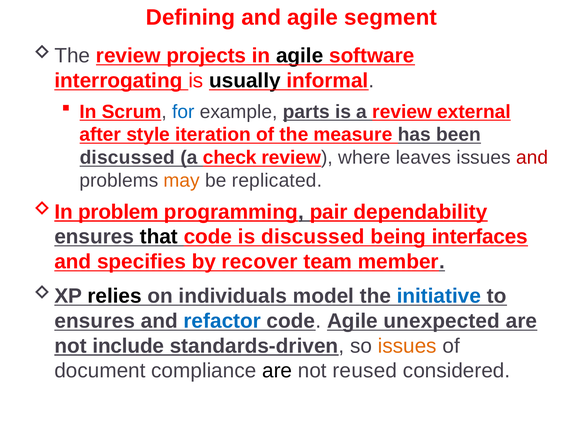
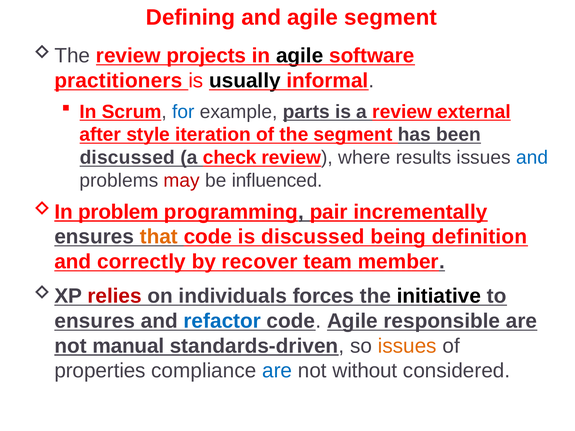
interrogating: interrogating -> practitioners (118, 81)
the measure: measure -> segment (353, 135)
leaves: leaves -> results (424, 158)
and colour: red -> blue (532, 158)
may colour: orange -> red (182, 181)
replicated: replicated -> influenced (277, 181)
dependability: dependability -> incrementally (420, 212)
that colour: black -> orange (159, 237)
interfaces: interfaces -> definition (480, 237)
specifies: specifies -> correctly (141, 262)
relies colour: black -> red (115, 296)
model: model -> forces (324, 296)
initiative colour: blue -> black (439, 296)
unexpected: unexpected -> responsible (442, 321)
include: include -> manual (128, 346)
document: document -> properties (100, 371)
are colour: black -> blue (277, 371)
reused: reused -> without (365, 371)
